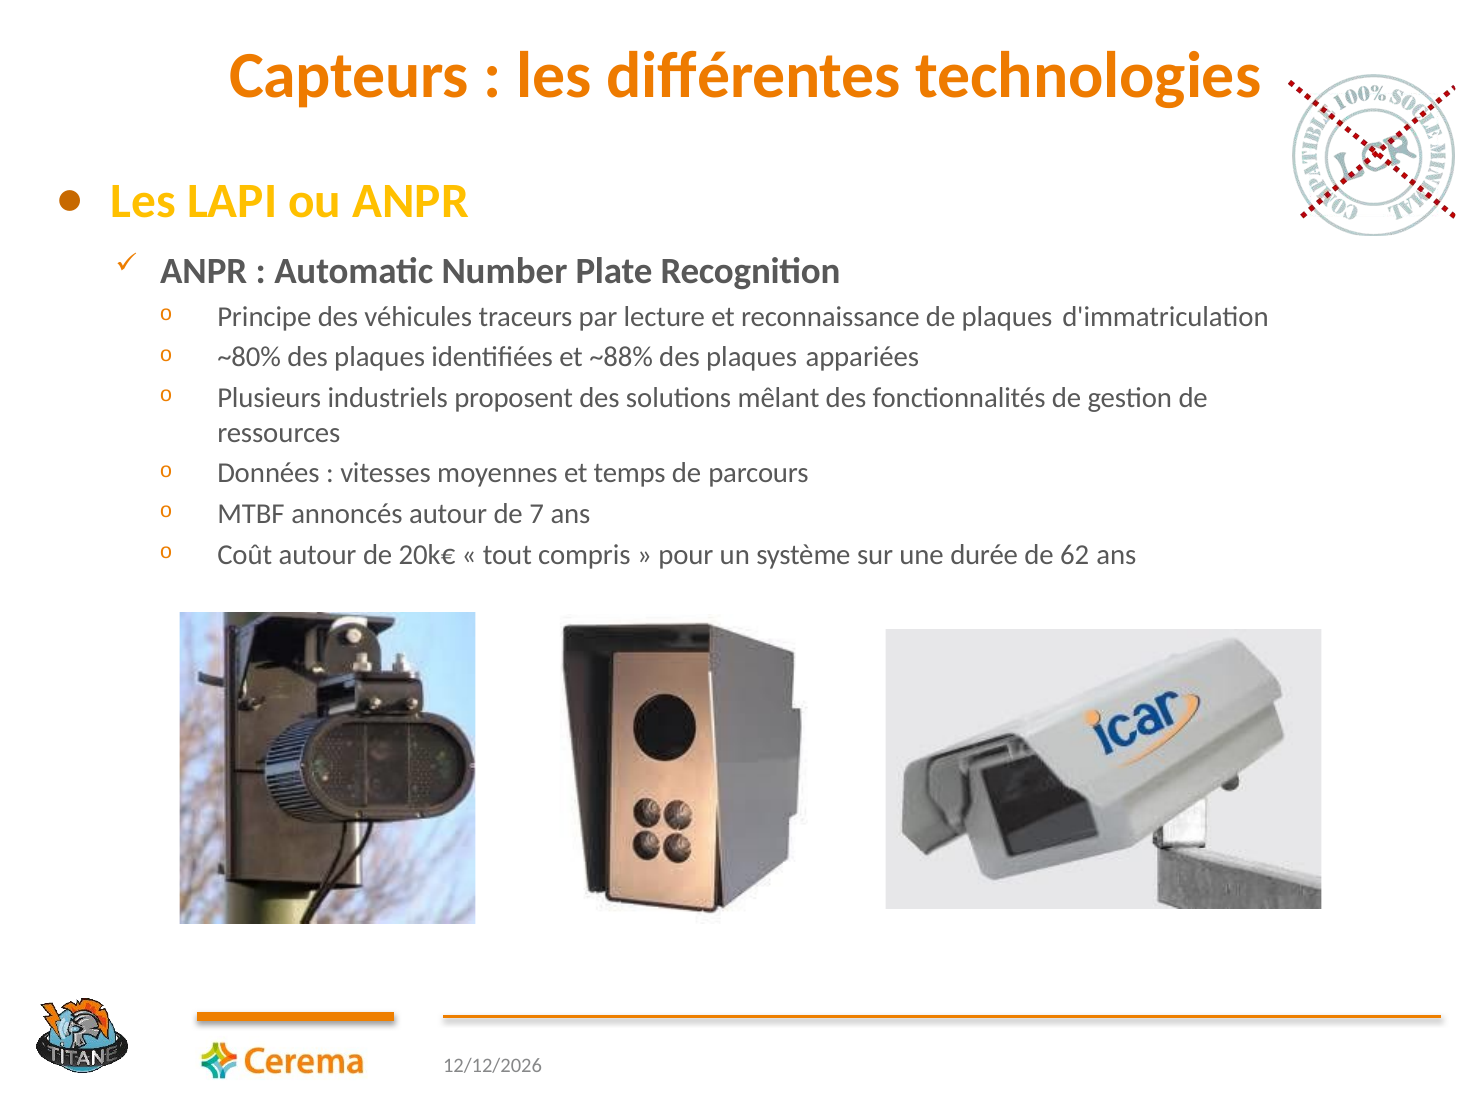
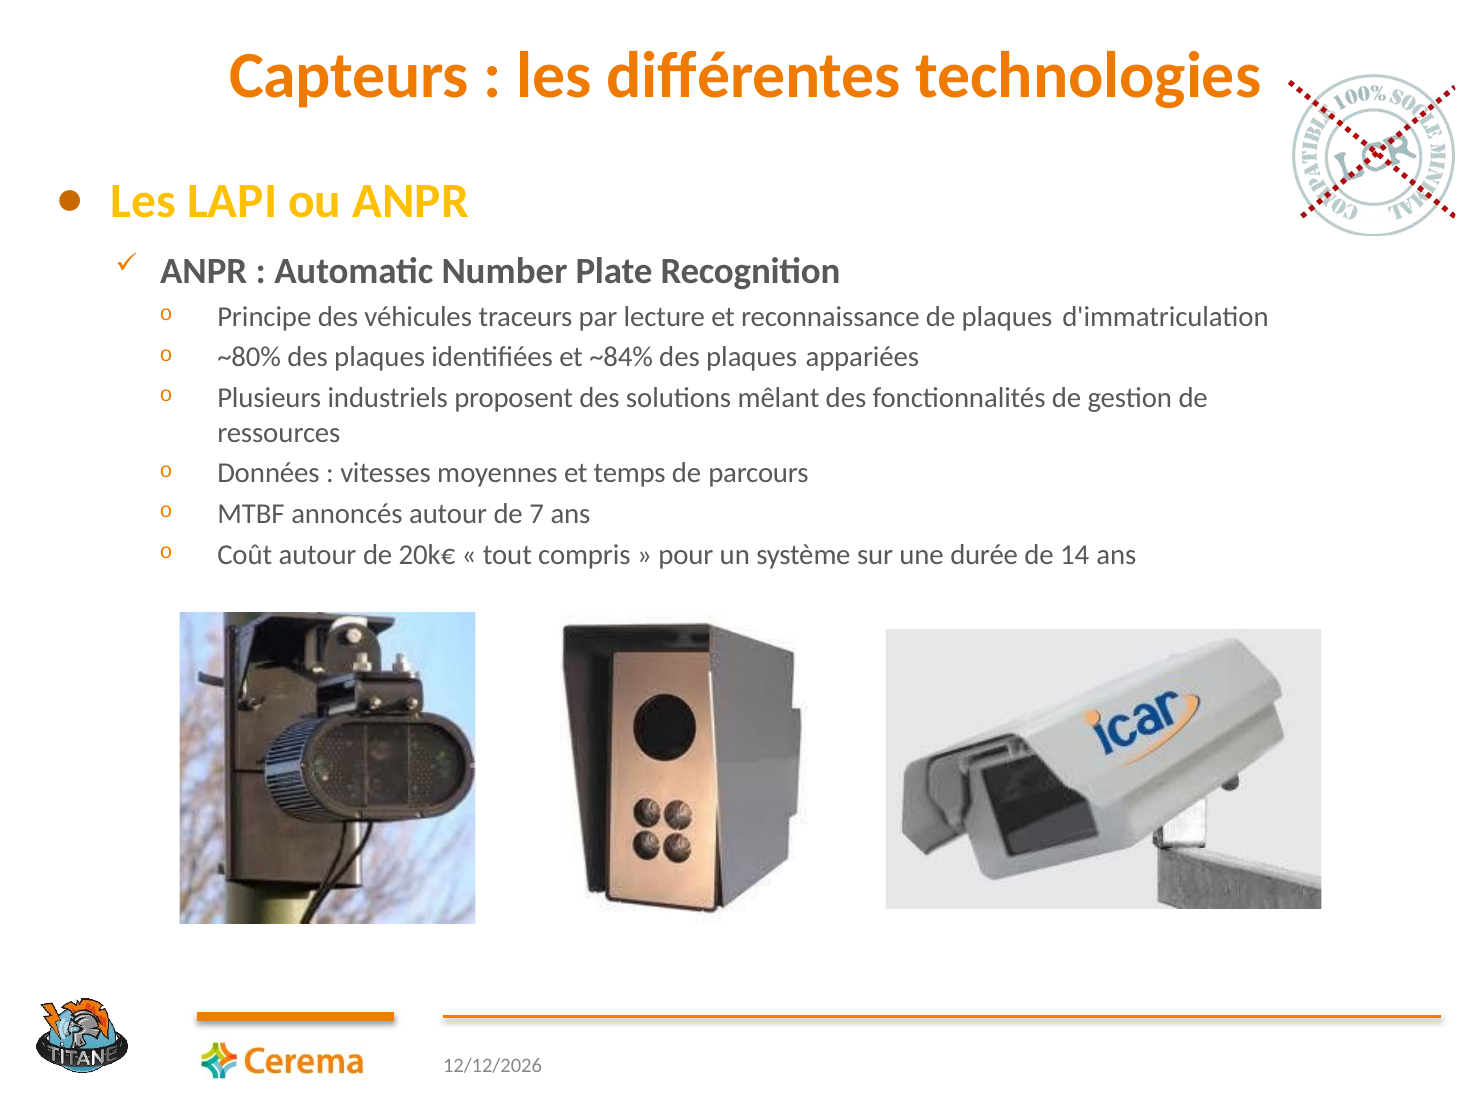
~88%: ~88% -> ~84% (621, 357)
62: 62 -> 14 (1075, 555)
